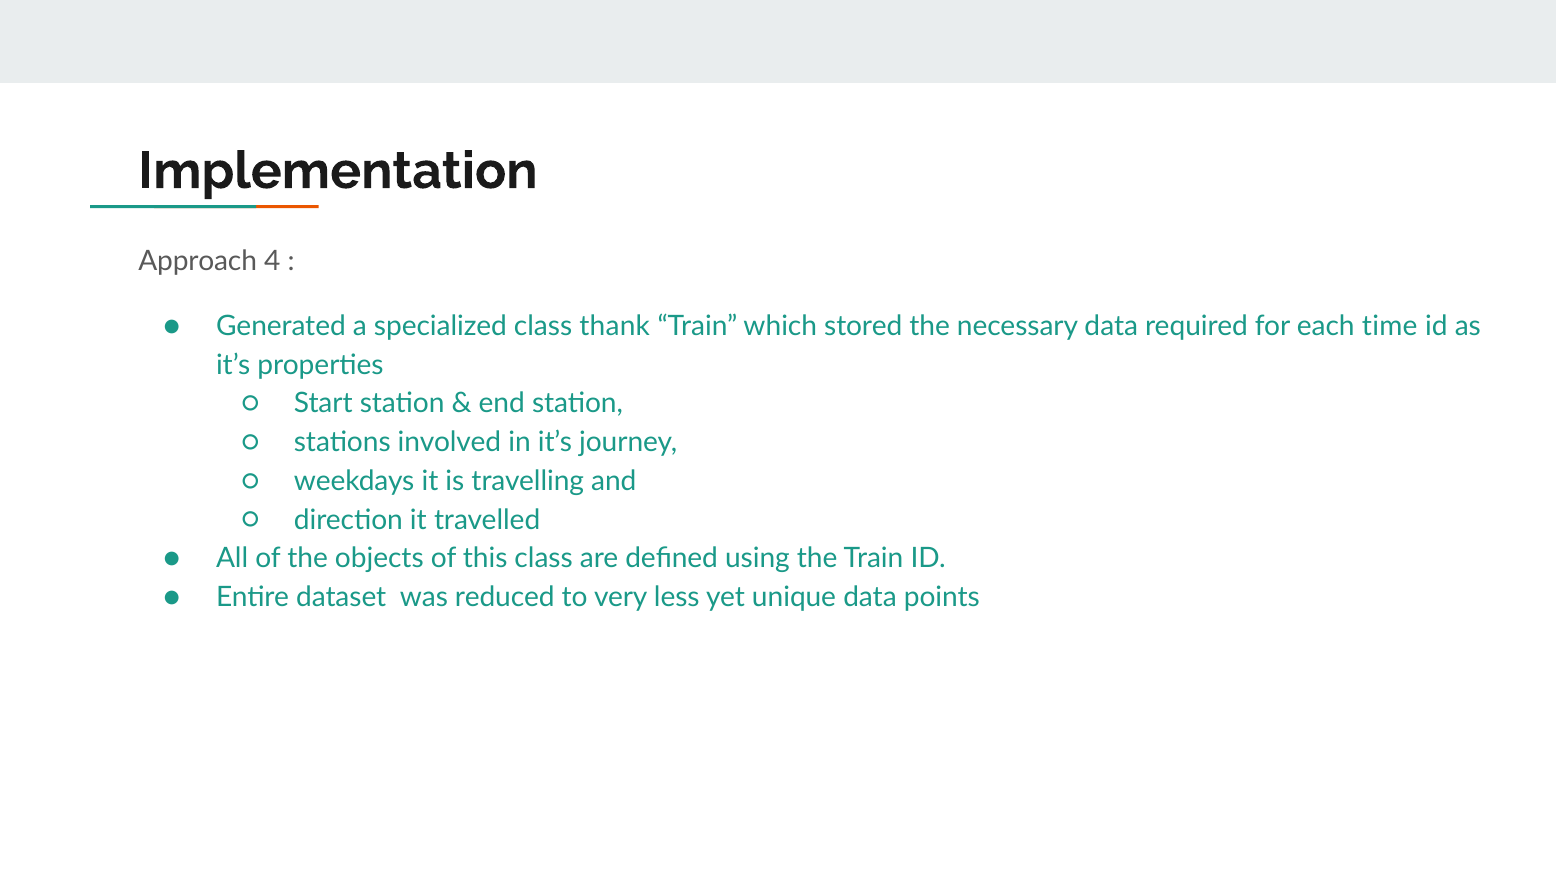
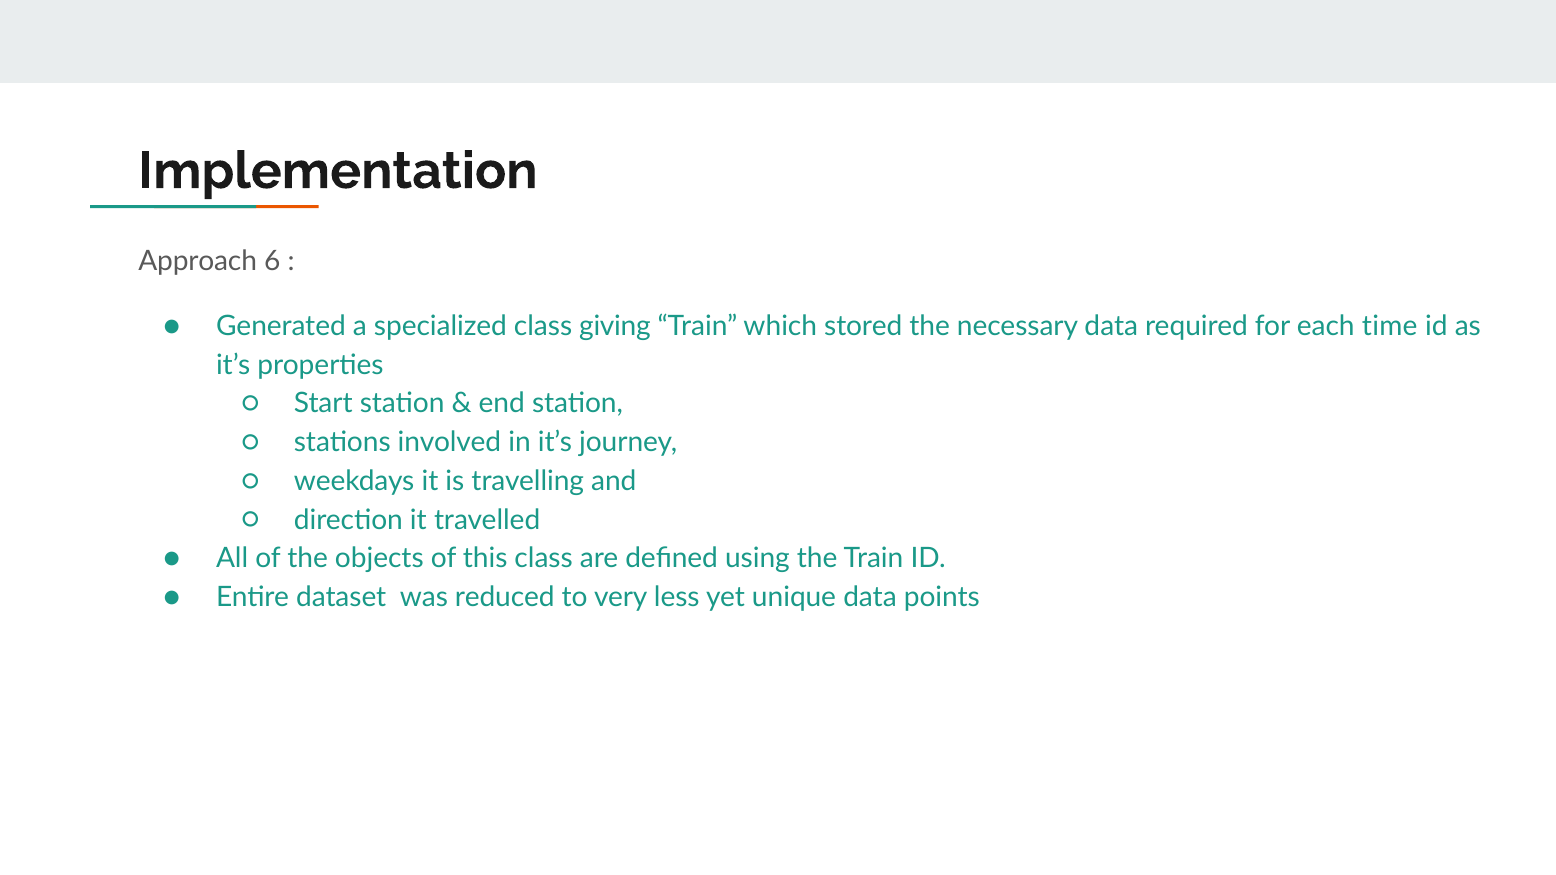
4: 4 -> 6 (272, 262)
thank: thank -> giving (615, 326)
